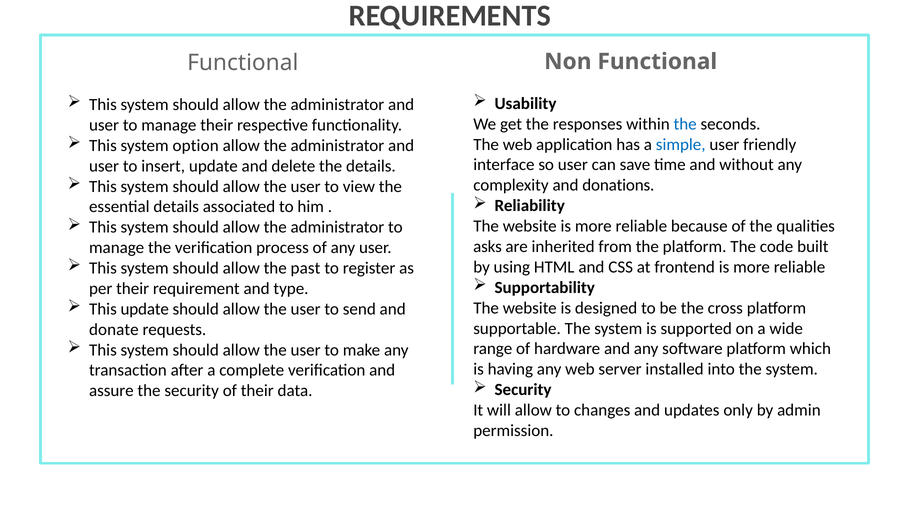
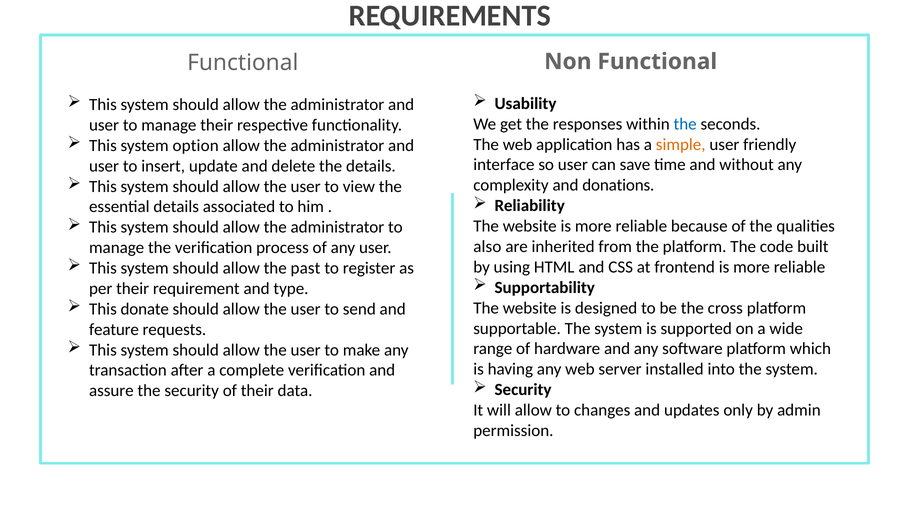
simple colour: blue -> orange (681, 145)
asks: asks -> also (487, 247)
This update: update -> donate (145, 309)
donate: donate -> feature (114, 330)
